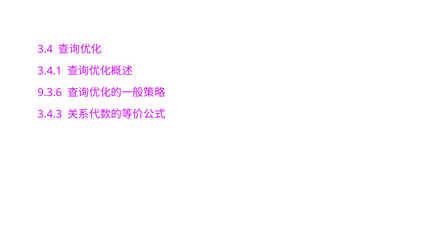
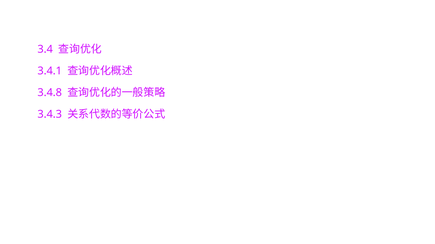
9.3.6: 9.3.6 -> 3.4.8 (50, 93)
